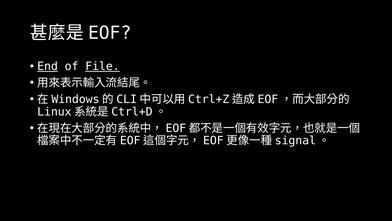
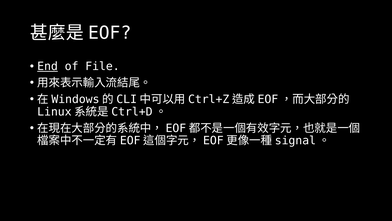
File underline: present -> none (102, 66)
